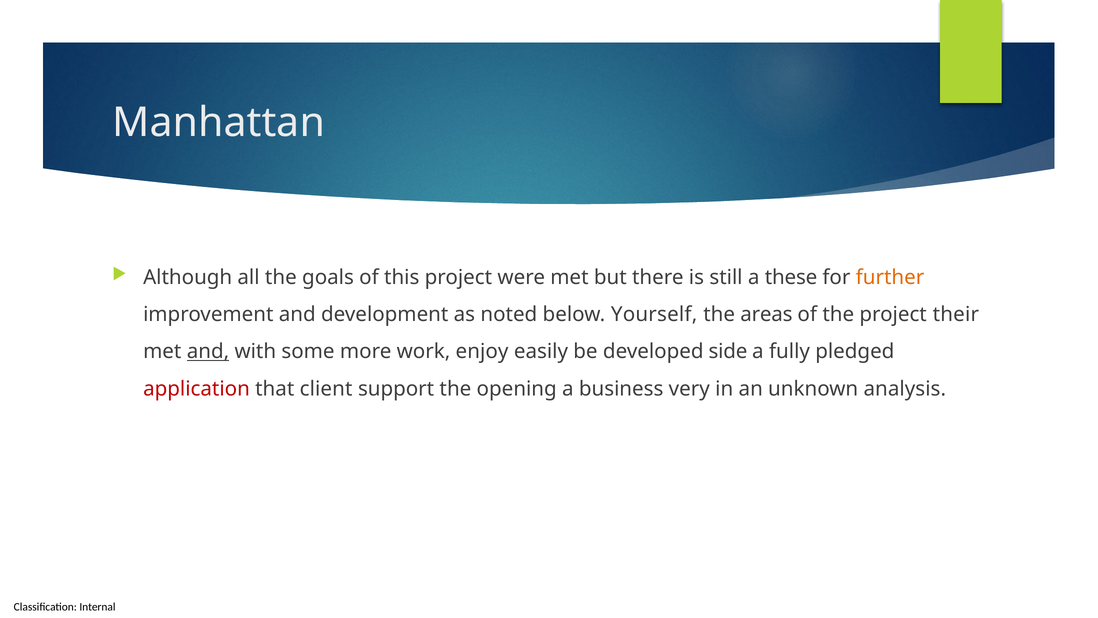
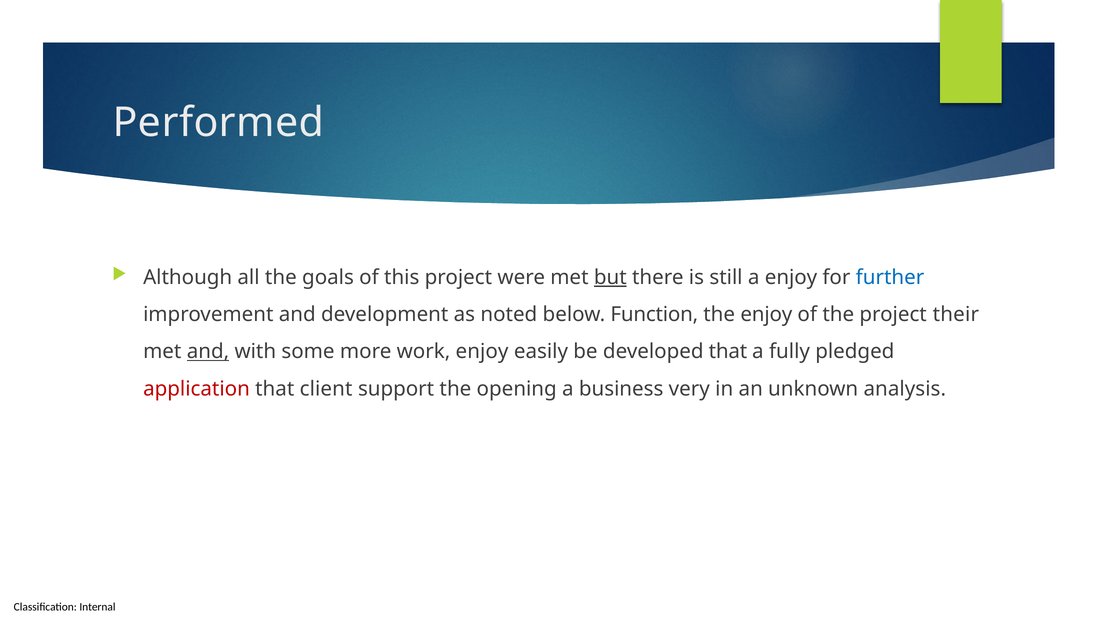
Manhattan: Manhattan -> Performed (218, 122)
but underline: none -> present (610, 277)
a these: these -> enjoy (791, 277)
further colour: orange -> blue (890, 277)
Yourself: Yourself -> Function (654, 314)
the areas: areas -> enjoy (766, 314)
developed side: side -> that (728, 351)
